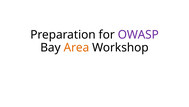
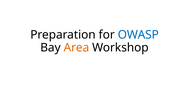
OWASP colour: purple -> blue (138, 34)
